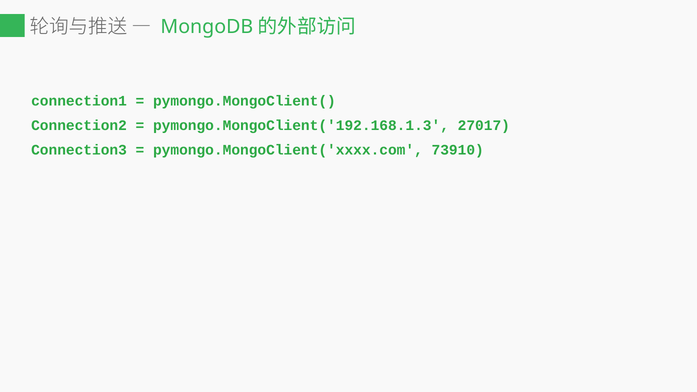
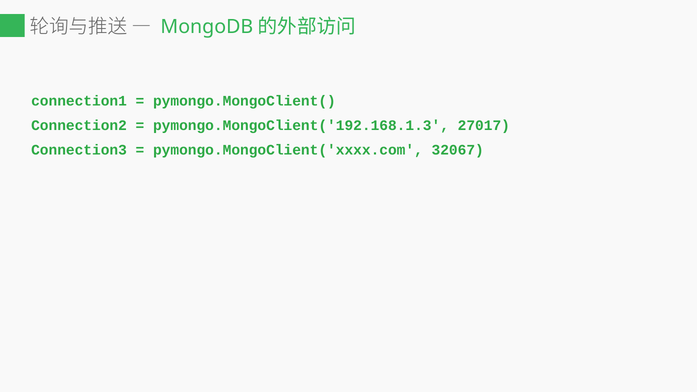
73910: 73910 -> 32067 (458, 150)
